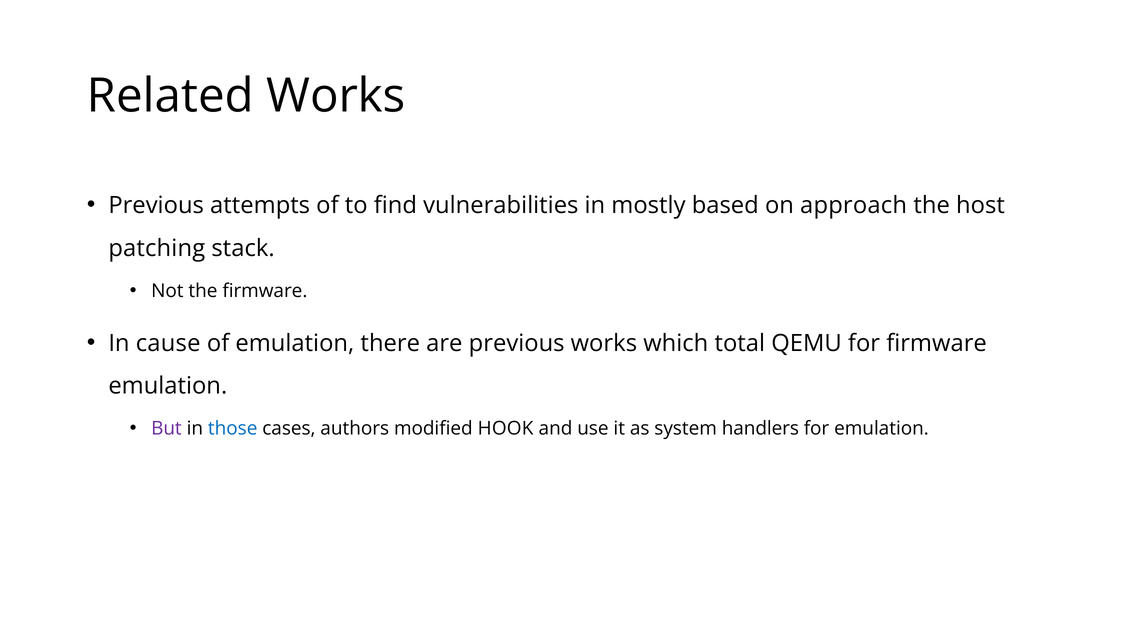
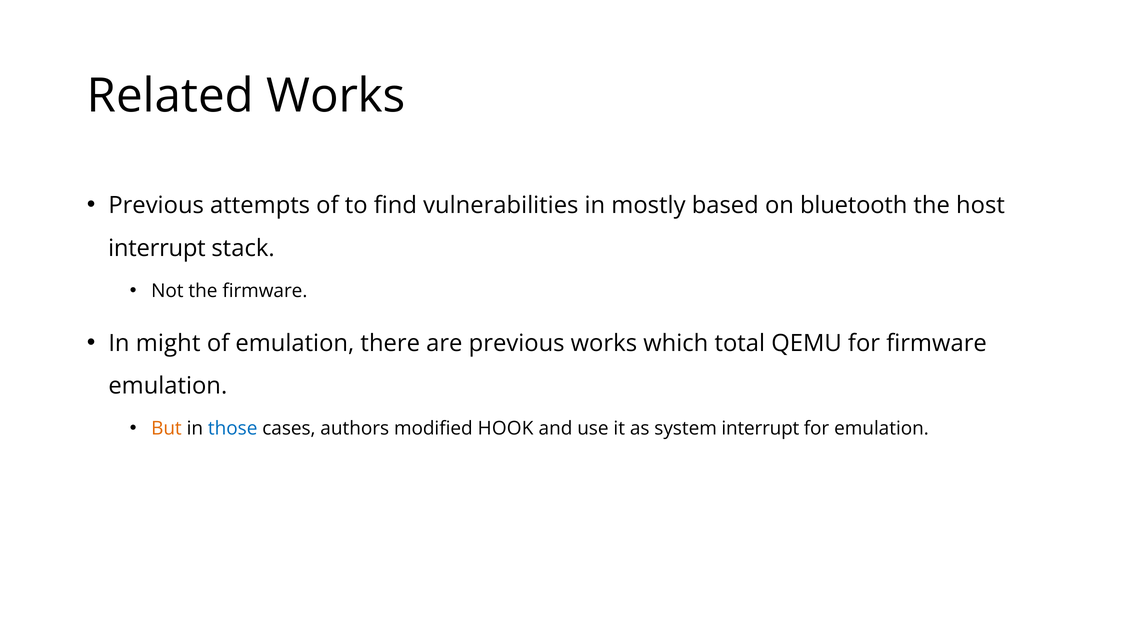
approach: approach -> bluetooth (854, 205)
patching: patching -> interrupt (157, 248)
cause: cause -> might (168, 343)
But colour: purple -> orange (166, 429)
system handlers: handlers -> interrupt (760, 429)
